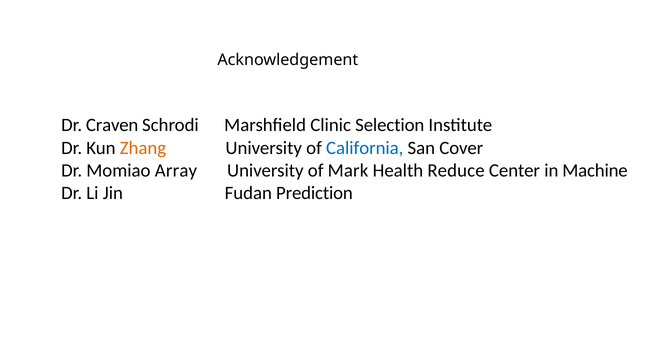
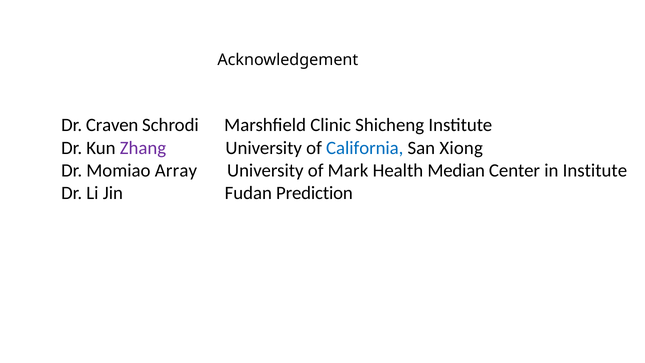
Selection: Selection -> Shicheng (390, 125)
Zhang colour: orange -> purple (143, 148)
Cover: Cover -> Xiong (461, 148)
Reduce: Reduce -> Median (456, 170)
in Machine: Machine -> Institute (595, 170)
